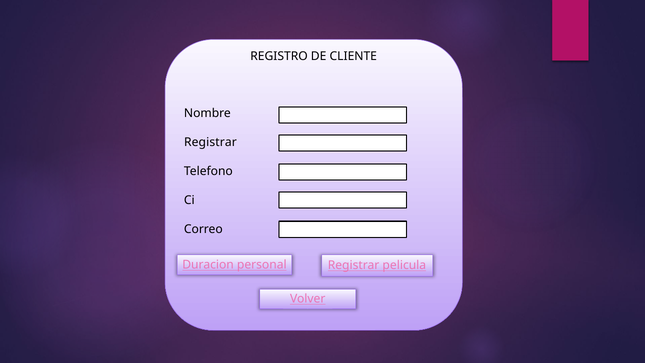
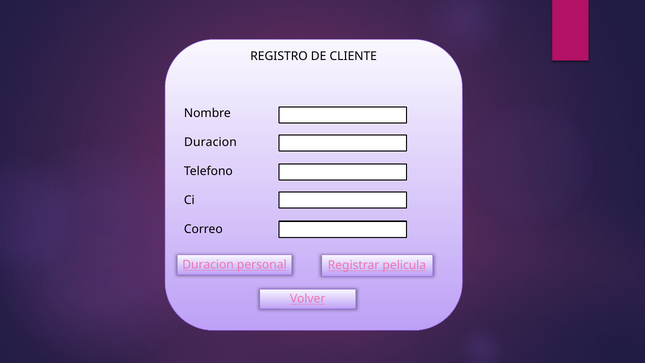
Registrar: Registrar -> Duracion (210, 142)
